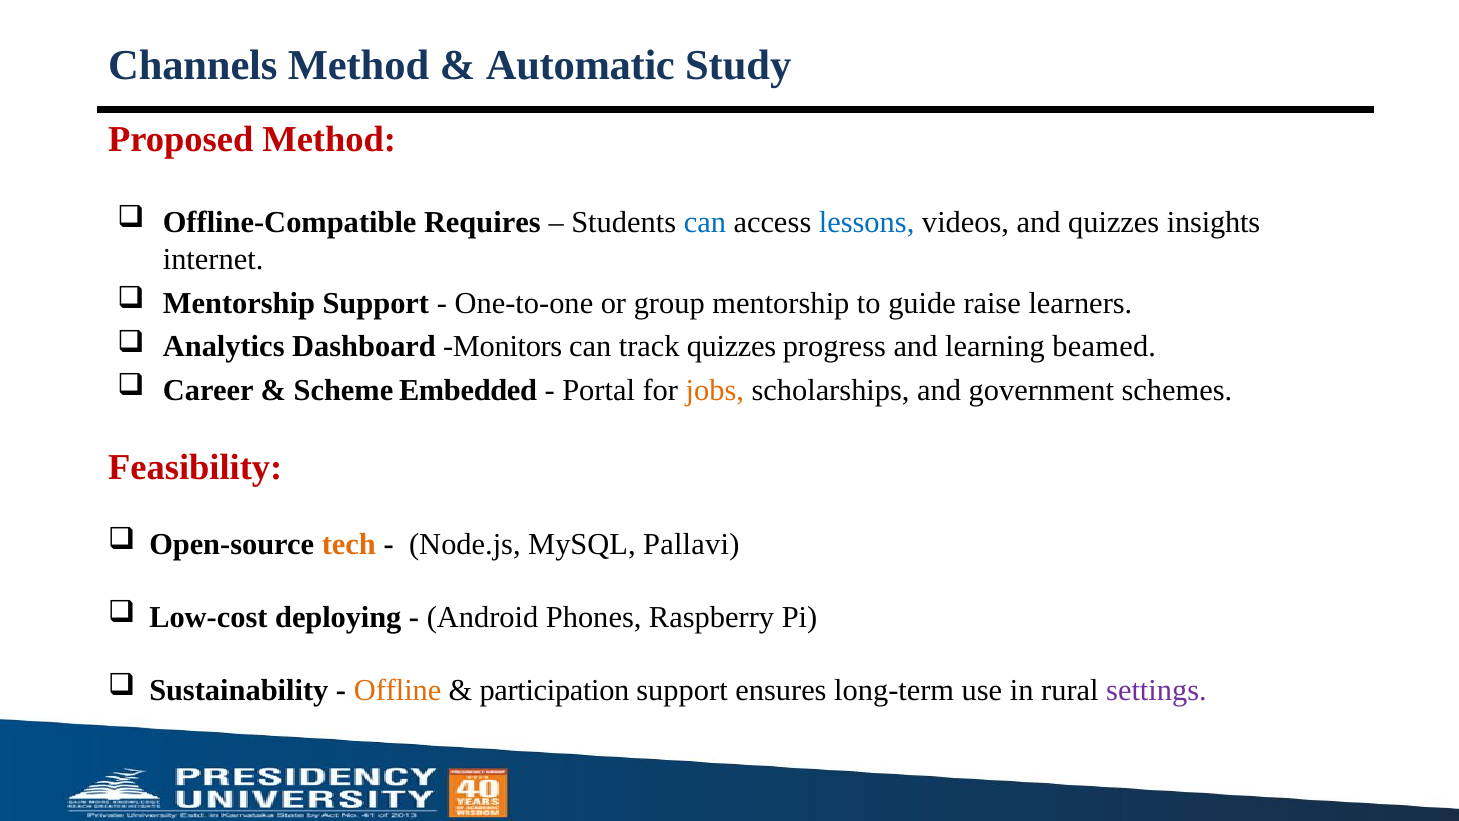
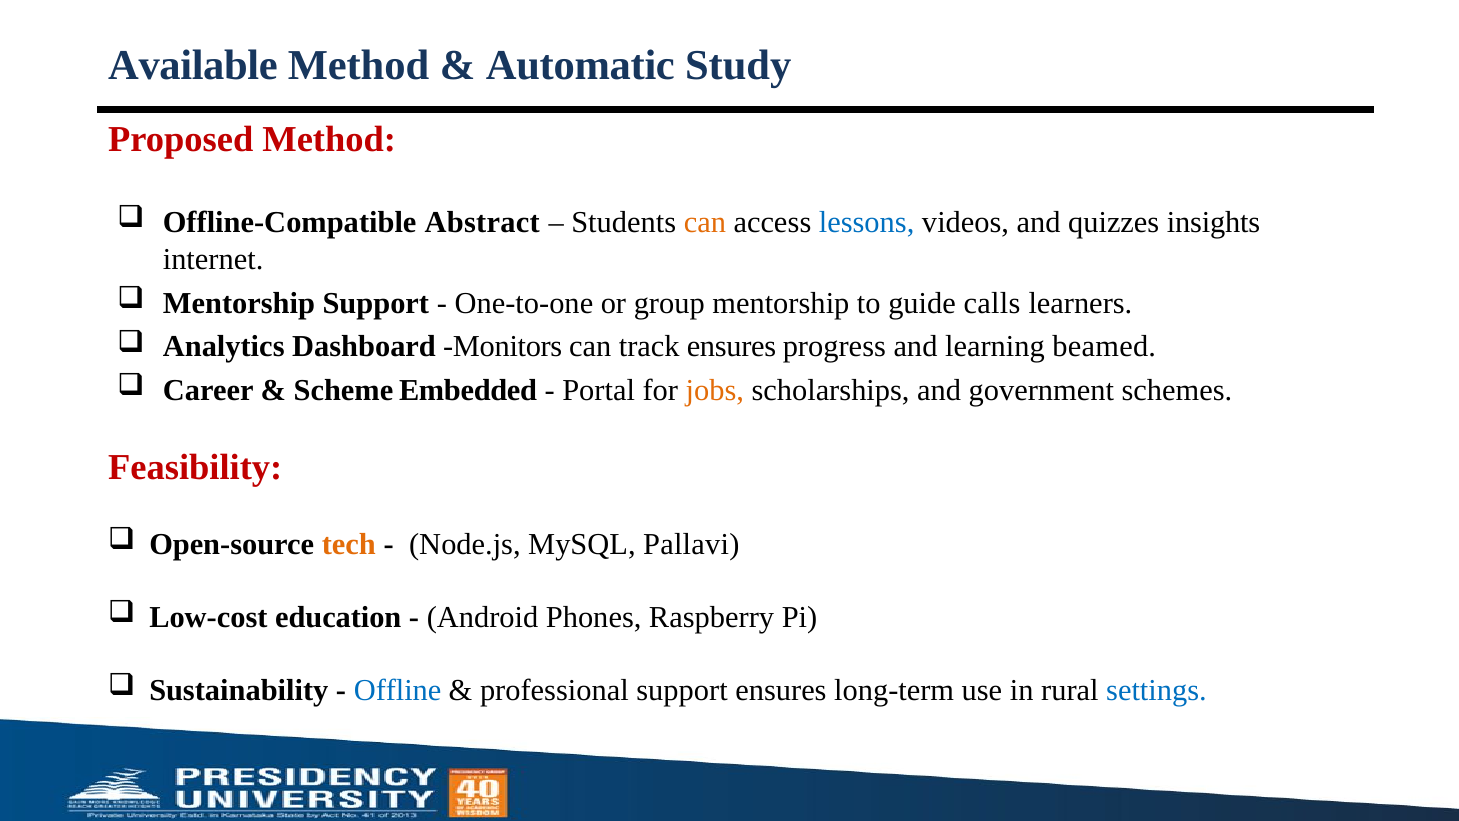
Channels: Channels -> Available (193, 65)
Requires: Requires -> Abstract (482, 223)
can colour: blue -> orange (705, 223)
raise: raise -> calls (992, 303)
track quizzes: quizzes -> ensures (731, 347)
deploying: deploying -> education (338, 617)
Offline colour: orange -> blue (398, 690)
participation: participation -> professional (554, 690)
settings colour: purple -> blue (1156, 690)
